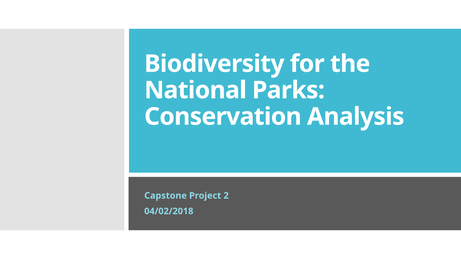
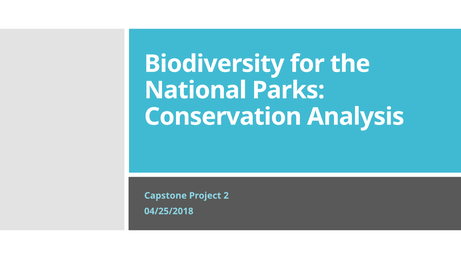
04/02/2018: 04/02/2018 -> 04/25/2018 (169, 212)
